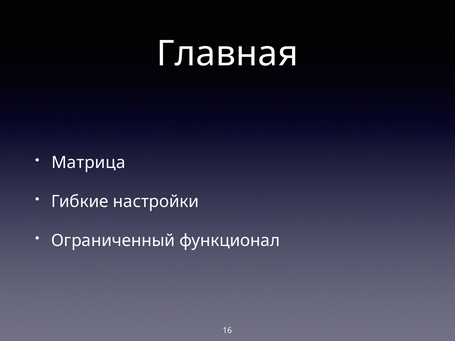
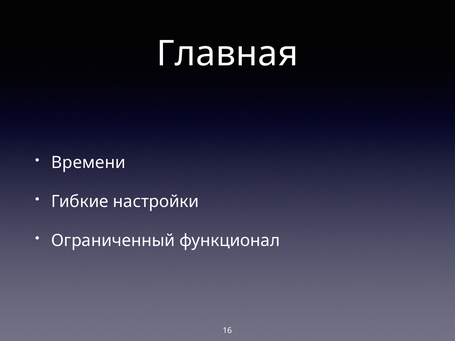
Матрица: Матрица -> Времени (88, 163)
